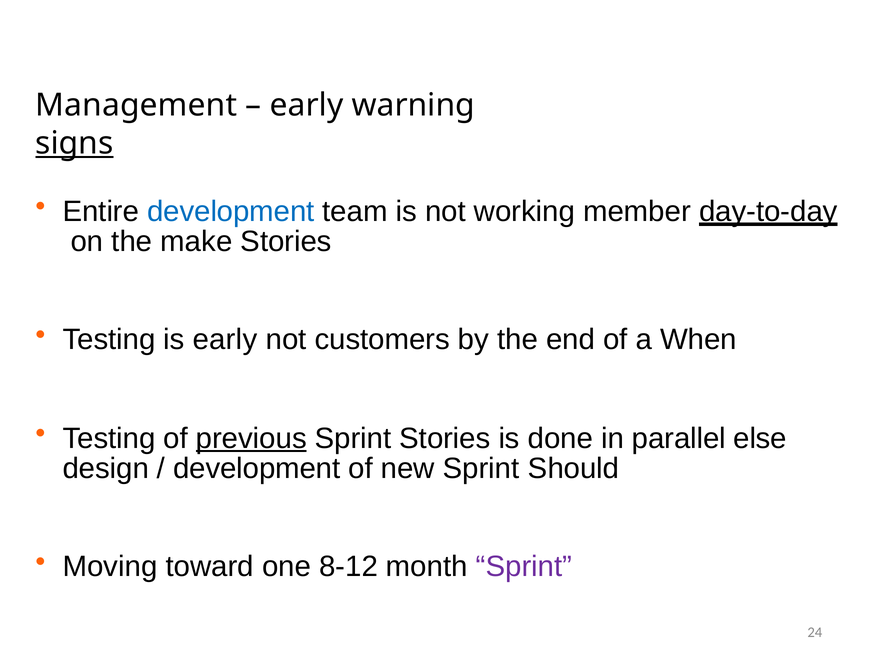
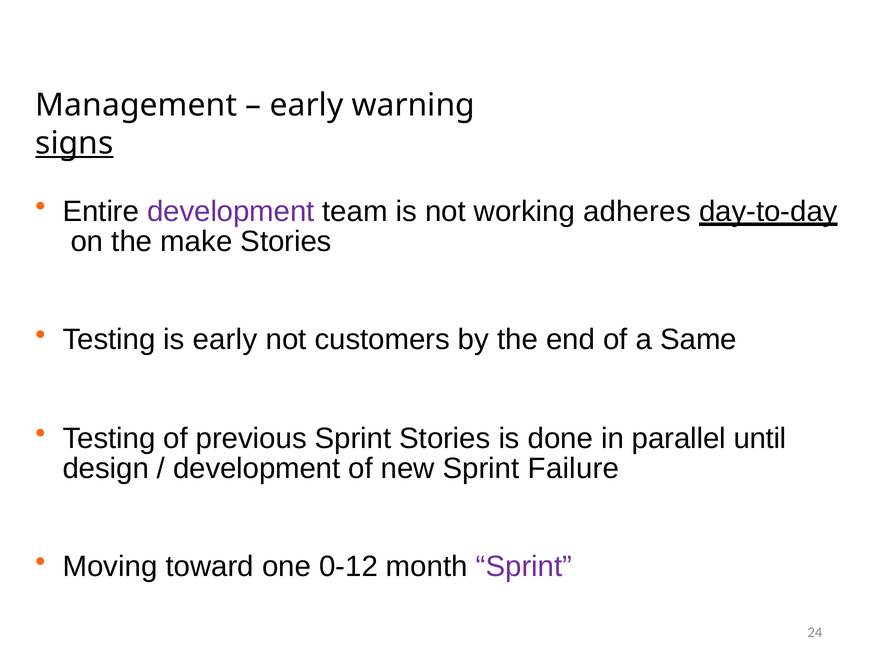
development colour: blue -> purple (231, 211)
member: member -> adheres (637, 211)
When: When -> Same (698, 340)
previous underline: present -> none (251, 439)
else: else -> until (760, 439)
Should: Should -> Failure (573, 469)
8-12: 8-12 -> 0-12 (349, 567)
